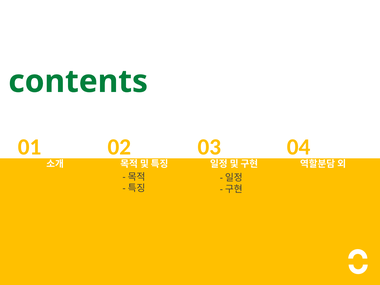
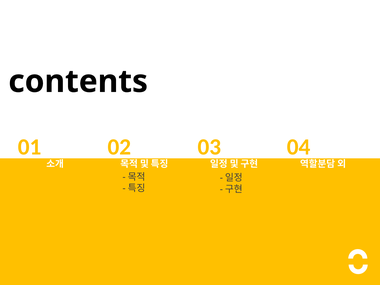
contents colour: green -> black (78, 81)
